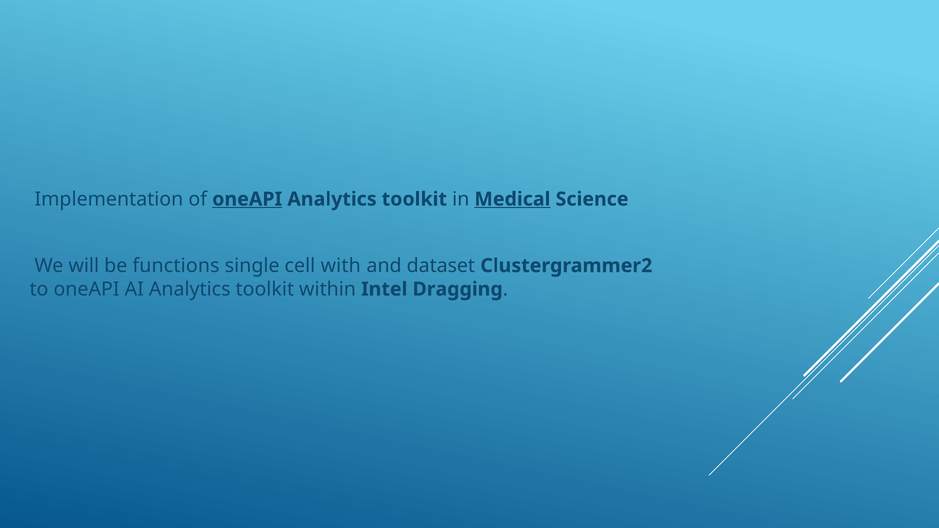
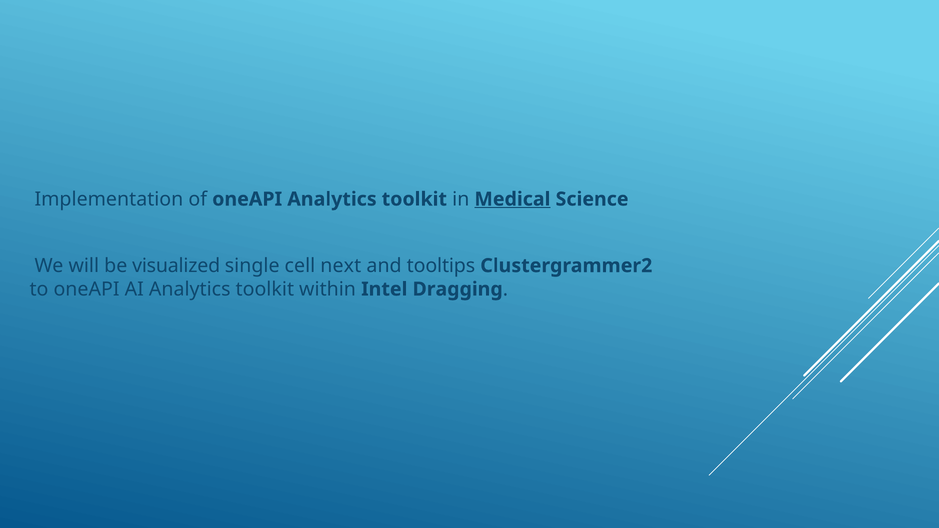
oneAPI underline: present -> none (247, 199)
functions: functions -> visualized (176, 266)
with: with -> next (341, 266)
dataset: dataset -> tooltips (441, 266)
